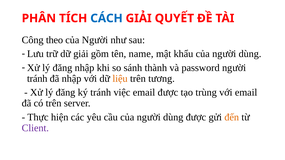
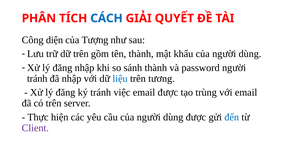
theo: theo -> diện (54, 40)
Người: Người -> Tượng (95, 40)
dữ giải: giải -> trên (81, 54)
tên name: name -> thành (141, 54)
liệu colour: orange -> blue (120, 79)
đến colour: orange -> blue (232, 117)
